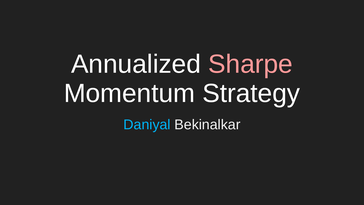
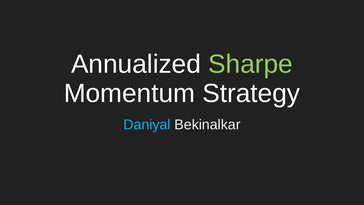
Sharpe colour: pink -> light green (251, 64)
